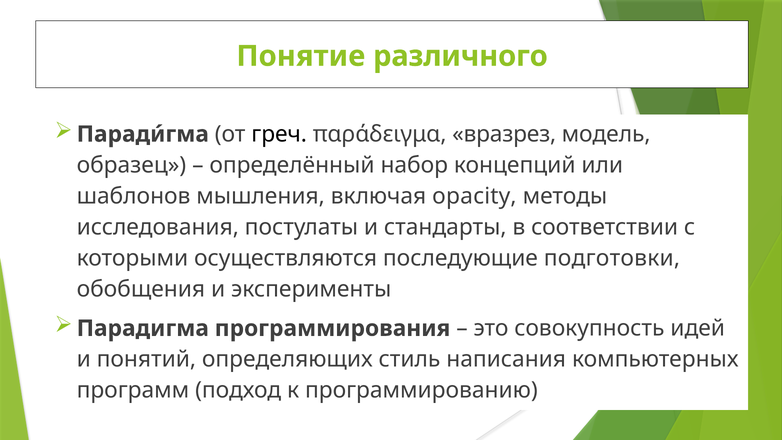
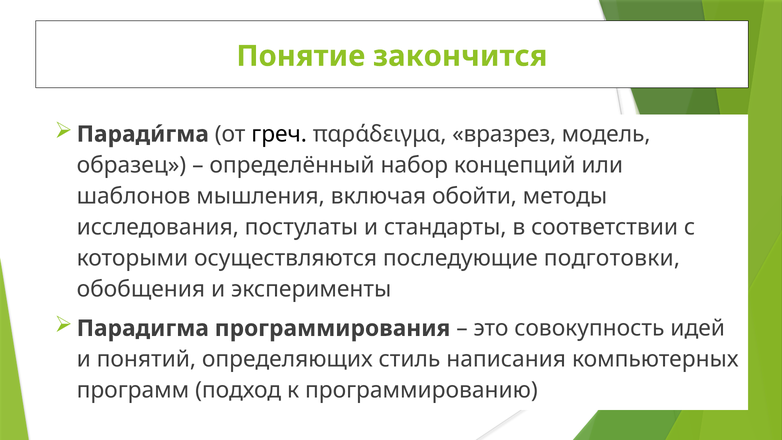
различного: различного -> закончится (460, 56)
opacity: opacity -> обойти (474, 196)
